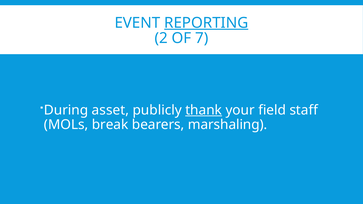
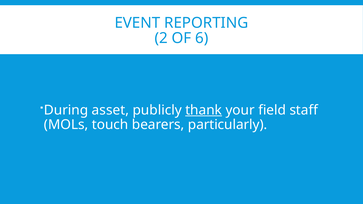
REPORTING underline: present -> none (206, 23)
7: 7 -> 6 (202, 38)
break: break -> touch (110, 125)
marshaling: marshaling -> particularly (228, 125)
